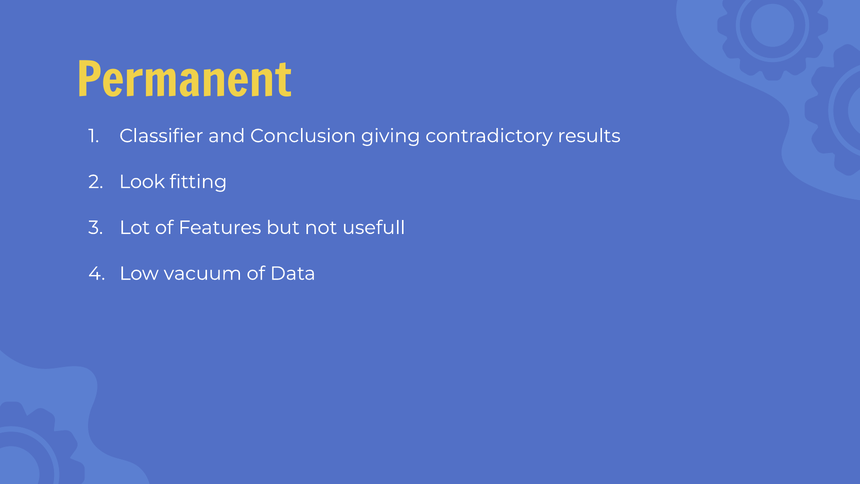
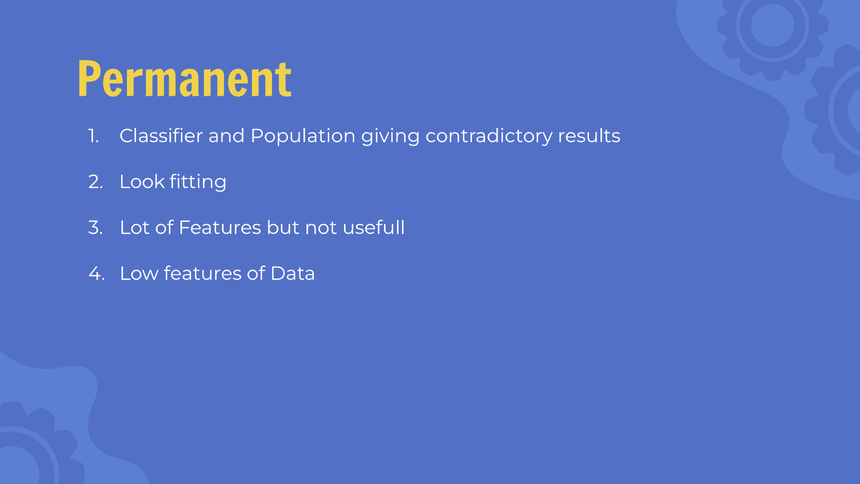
Conclusion: Conclusion -> Population (303, 136)
Low vacuum: vacuum -> features (203, 273)
